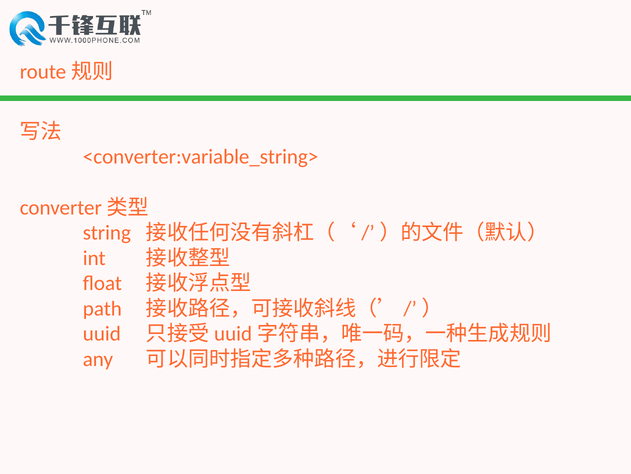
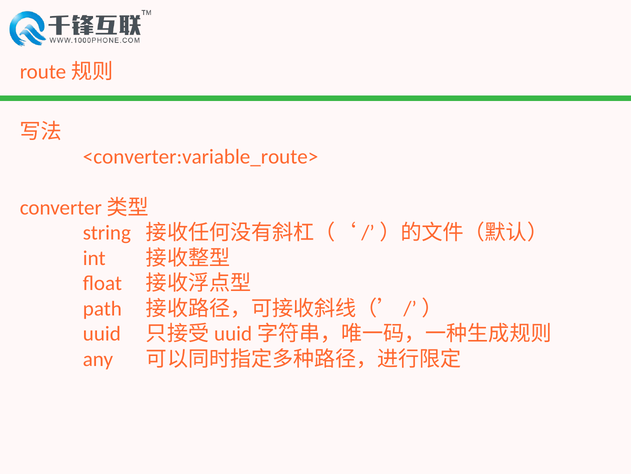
<converter:variable_string>: <converter:variable_string> -> <converter:variable_route> (201, 157)
